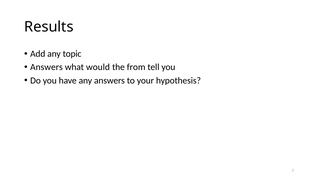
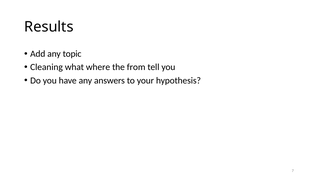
Answers: Answers -> Cleaning (47, 67)
would: would -> where (98, 67)
